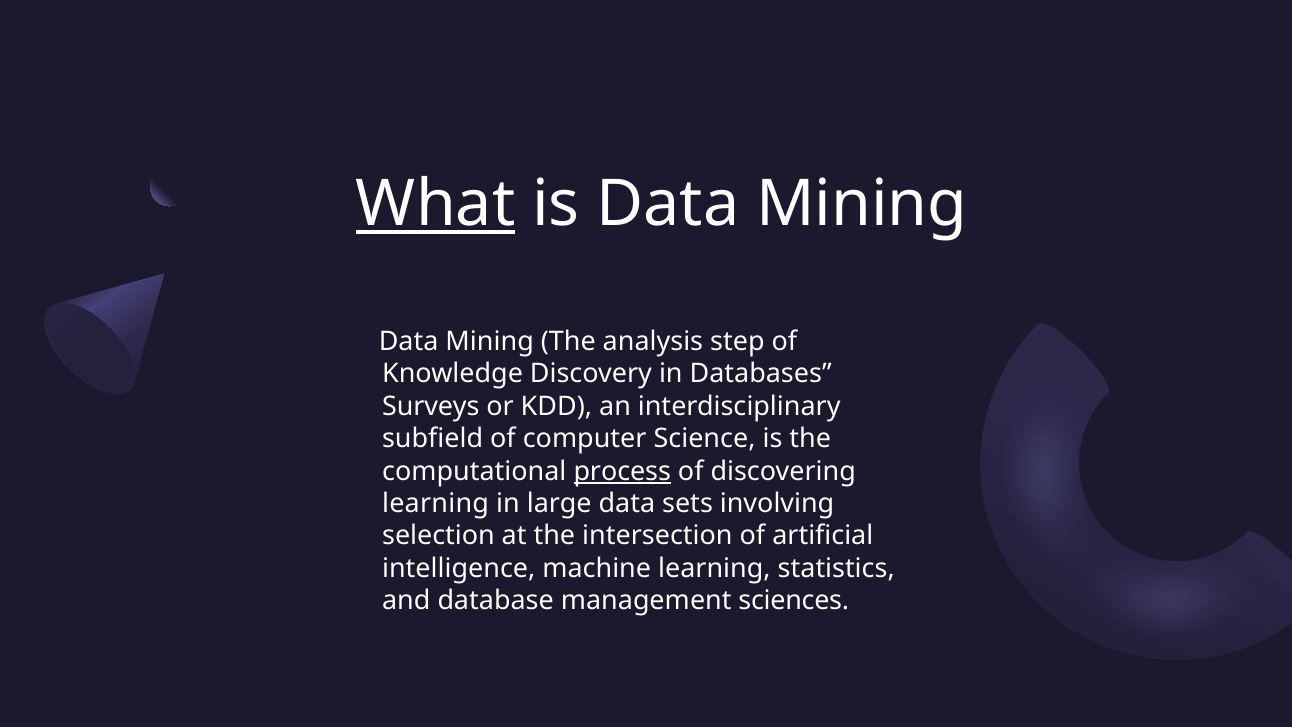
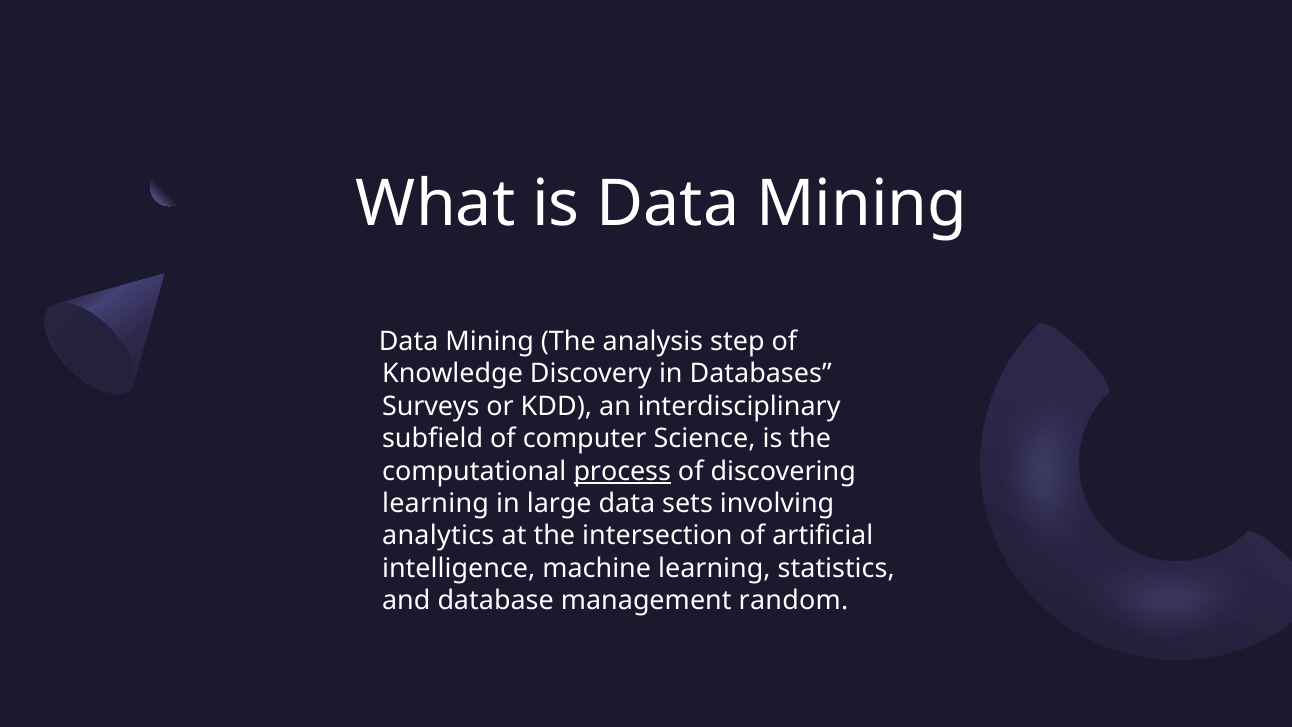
What underline: present -> none (436, 204)
selection: selection -> analytics (438, 536)
sciences: sciences -> random (793, 600)
